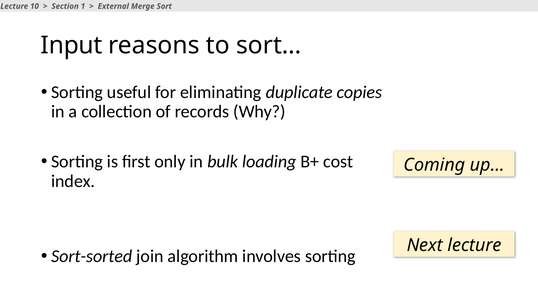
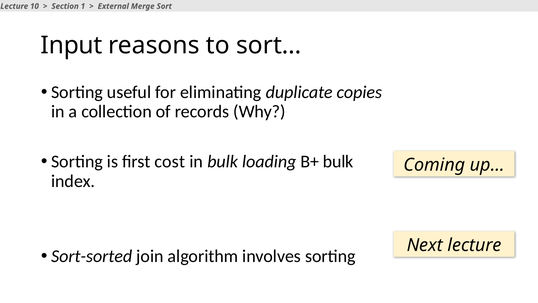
only: only -> cost (170, 162)
B+ cost: cost -> bulk (338, 162)
